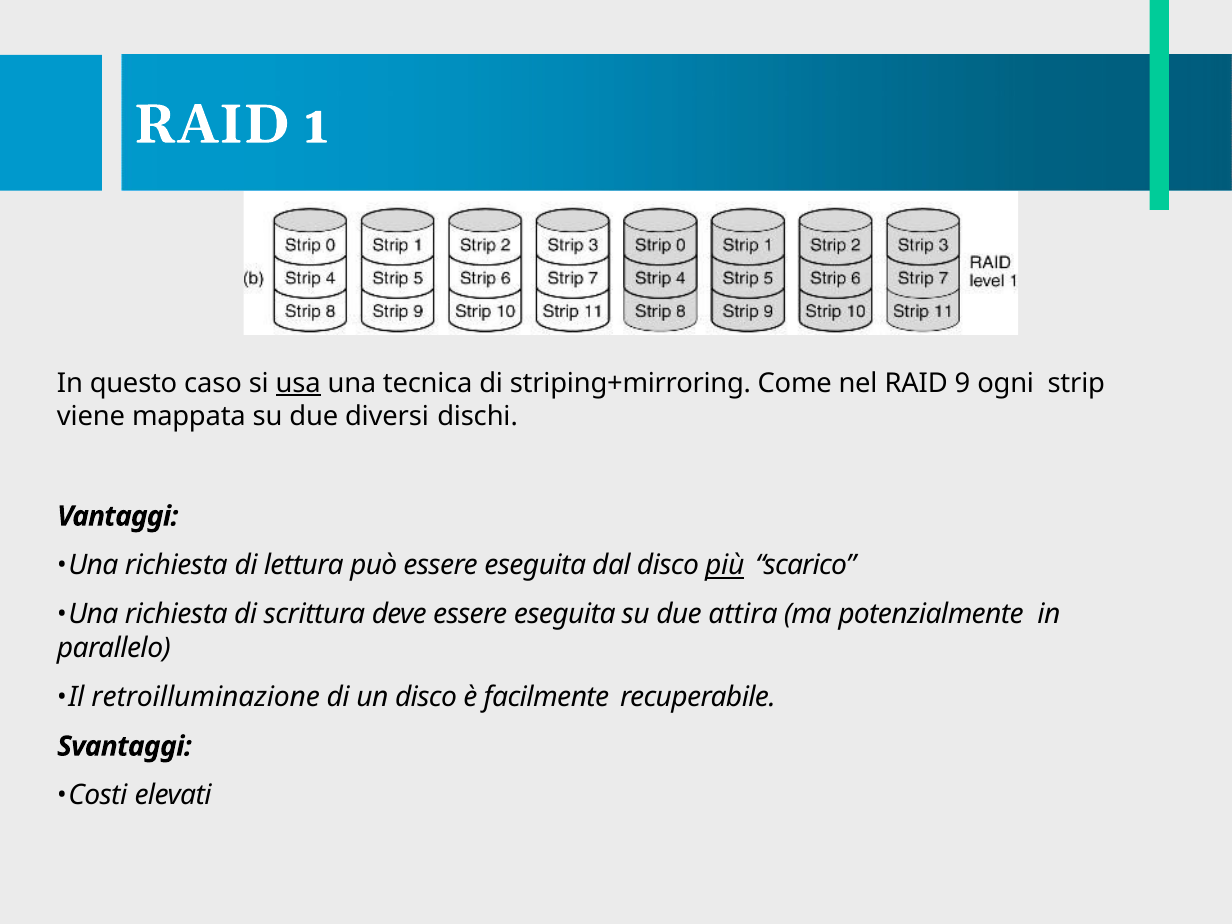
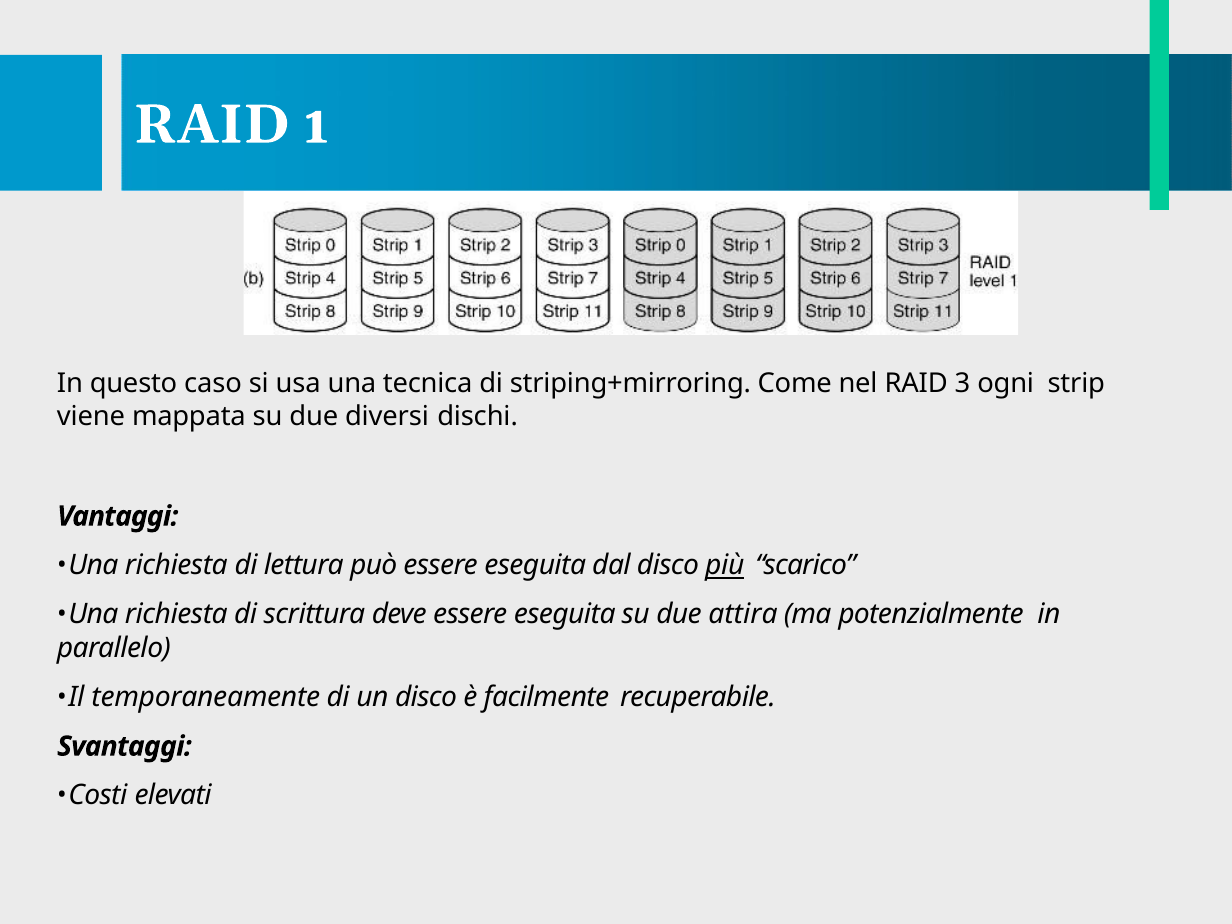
usa underline: present -> none (298, 383)
9: 9 -> 3 (963, 383)
retroilluminazione: retroilluminazione -> temporaneamente (206, 697)
